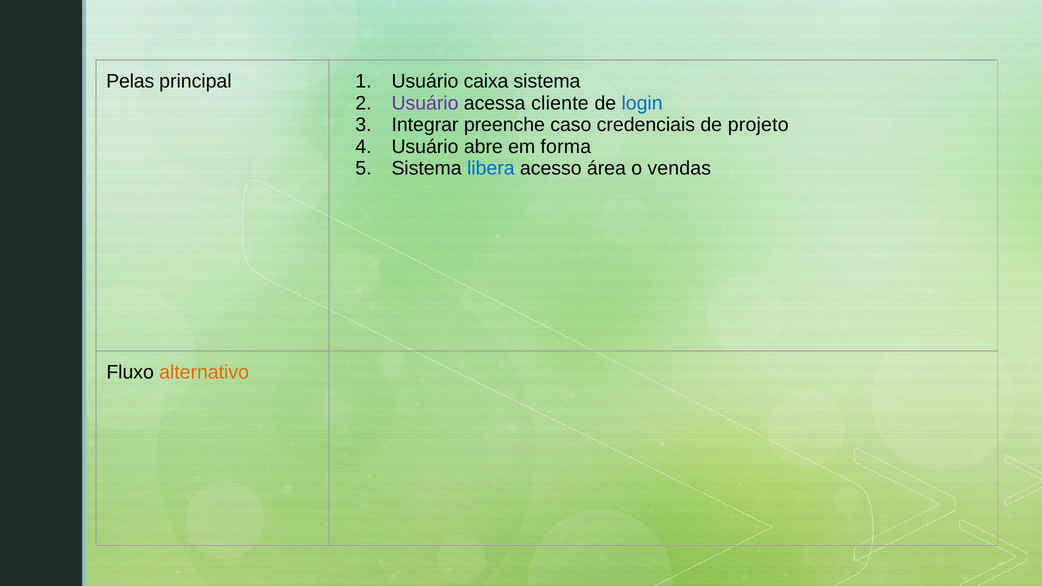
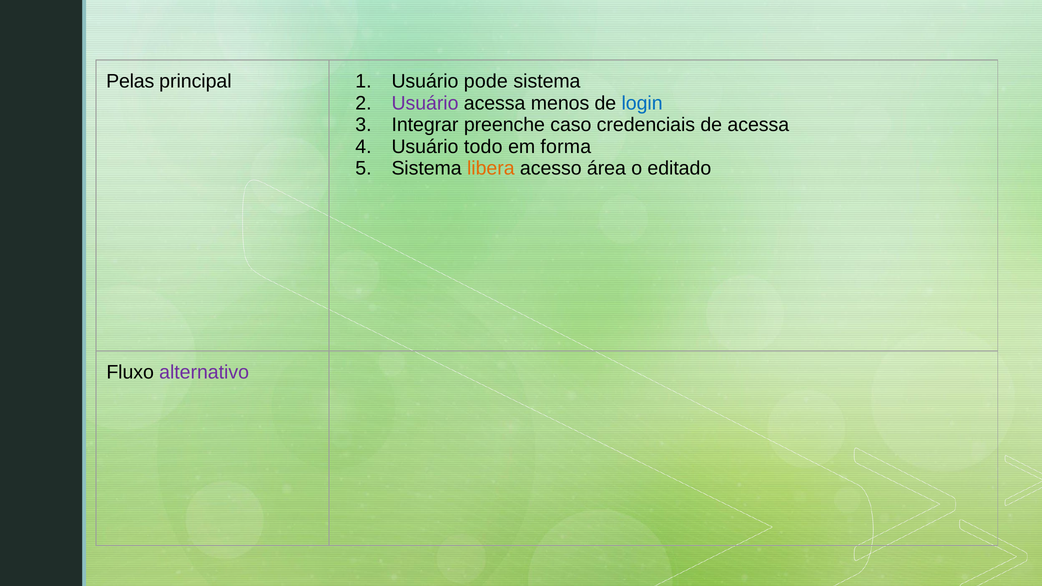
caixa: caixa -> pode (486, 81)
cliente: cliente -> menos (560, 103)
de projeto: projeto -> acessa (758, 125)
abre: abre -> todo (483, 147)
libera colour: blue -> orange (491, 168)
vendas: vendas -> editado (679, 168)
alternativo colour: orange -> purple (204, 373)
